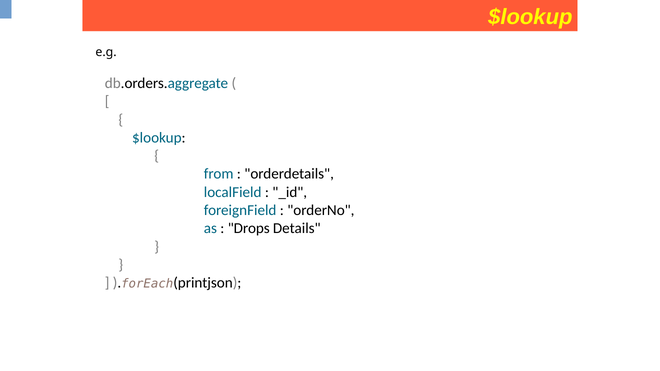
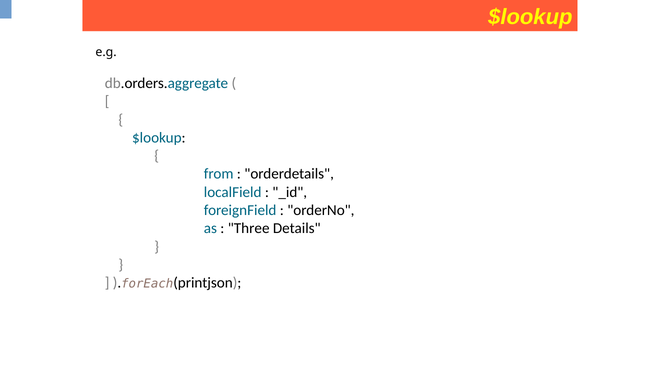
Drops: Drops -> Three (249, 229)
